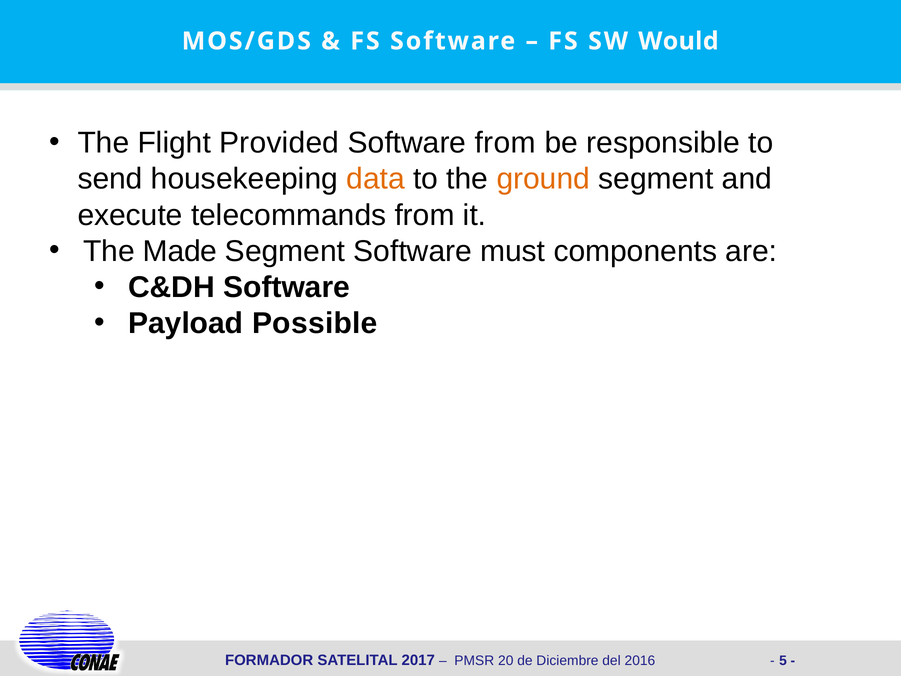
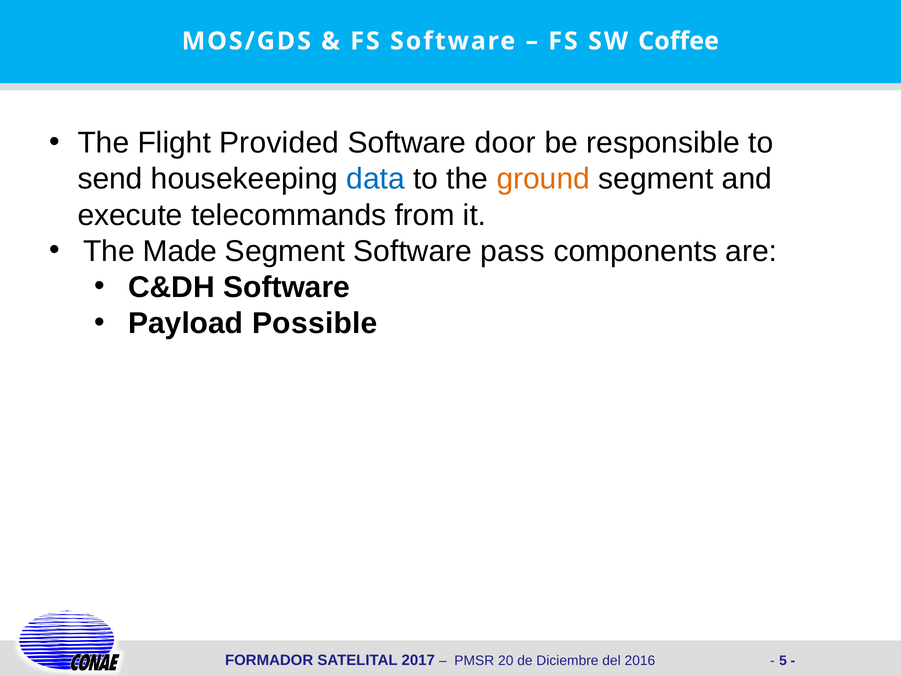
Would: Would -> Coffee (679, 41)
Software from: from -> door (505, 143)
data colour: orange -> blue (376, 179)
must: must -> pass (513, 251)
